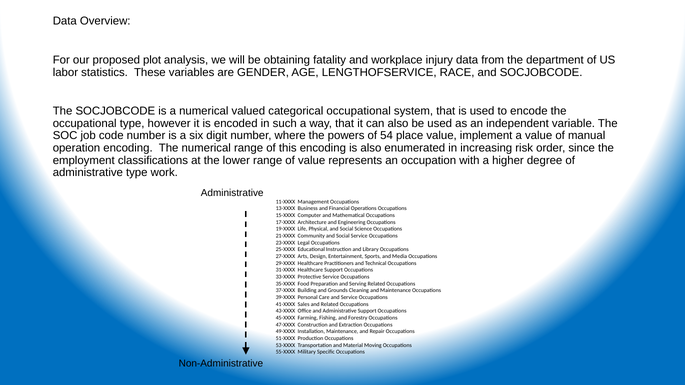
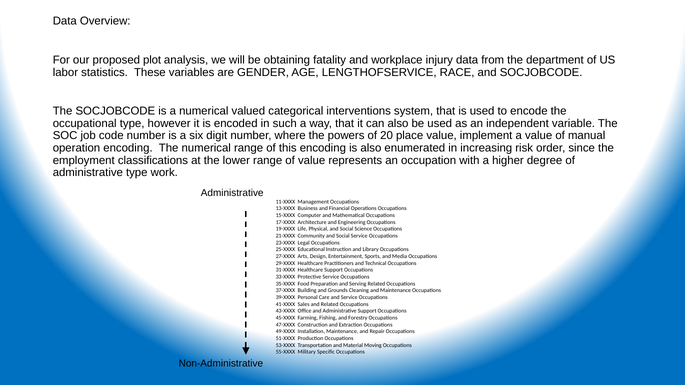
categorical occupational: occupational -> interventions (359, 111)
54: 54 -> 20 (387, 136)
